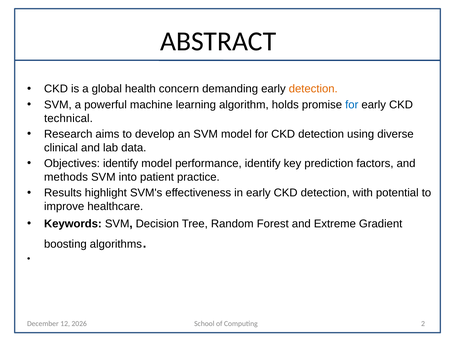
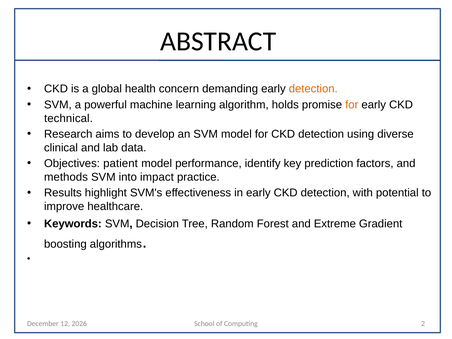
for colour: blue -> orange (352, 105)
Objectives identify: identify -> patient (121, 164)
patient: patient -> impact (157, 177)
